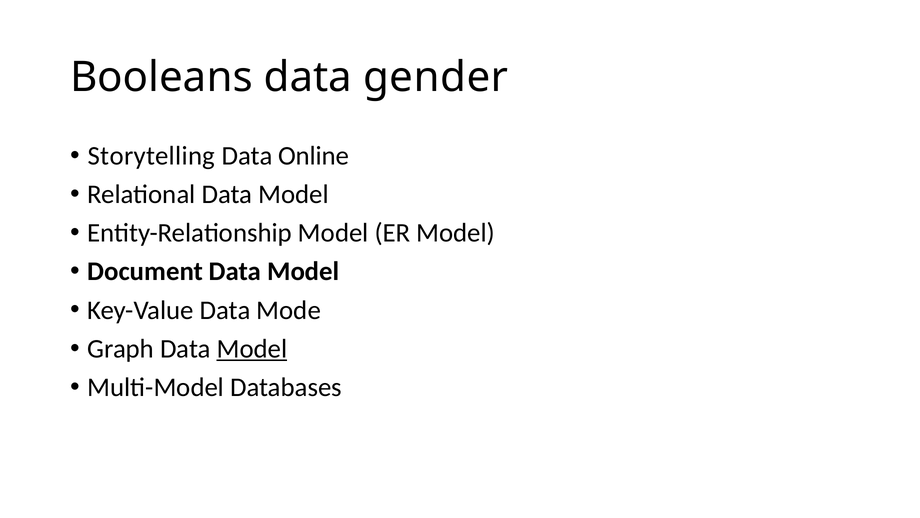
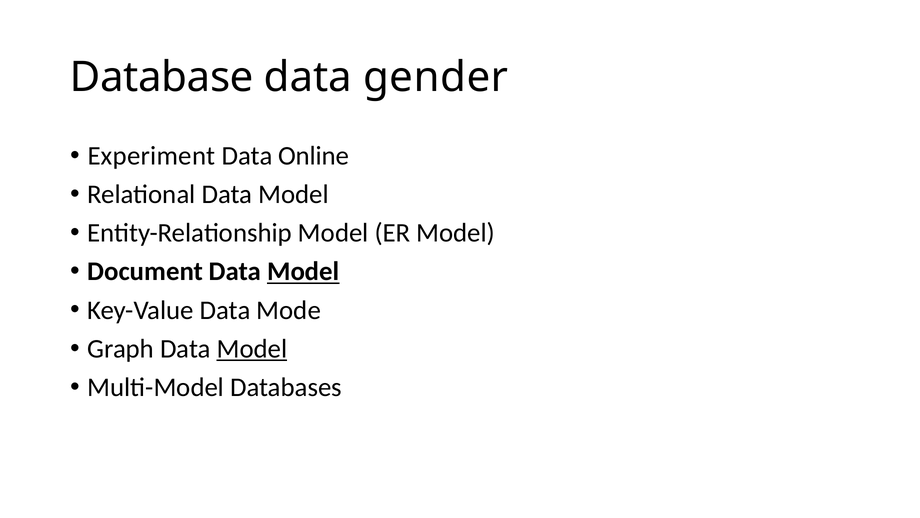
Booleans: Booleans -> Database (162, 77)
Storytelling: Storytelling -> Experiment (151, 156)
Model underline: none -> present (303, 271)
